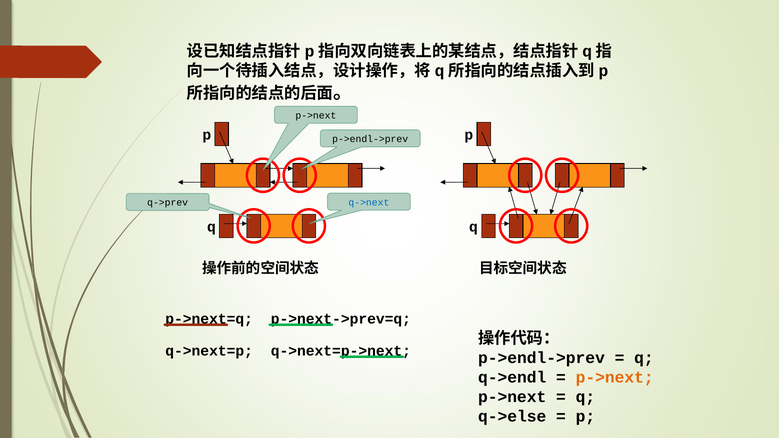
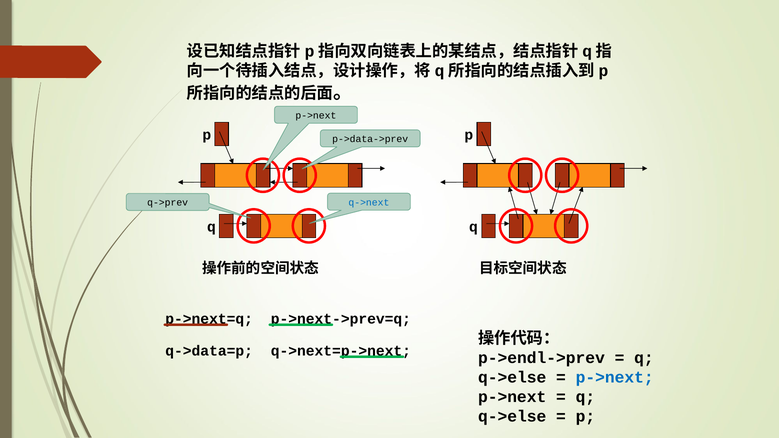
p->endl->prev: p->endl->prev -> p->data->prev (370, 139)
q->next=p: q->next=p -> q->data=p (209, 351)
q->endl: q->endl -> q->else (512, 378)
p->next colour: orange -> blue (615, 378)
